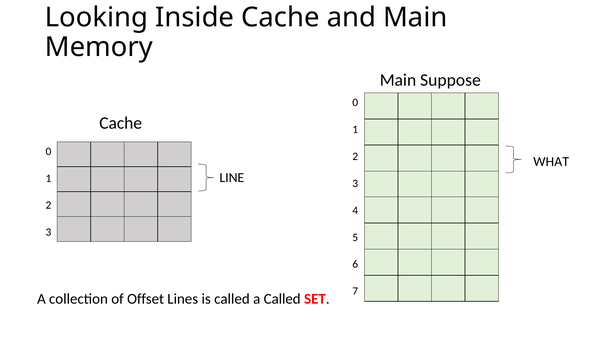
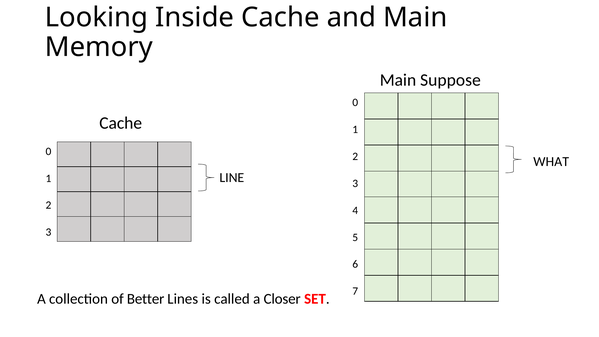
Offset: Offset -> Better (146, 299)
a Called: Called -> Closer (282, 299)
